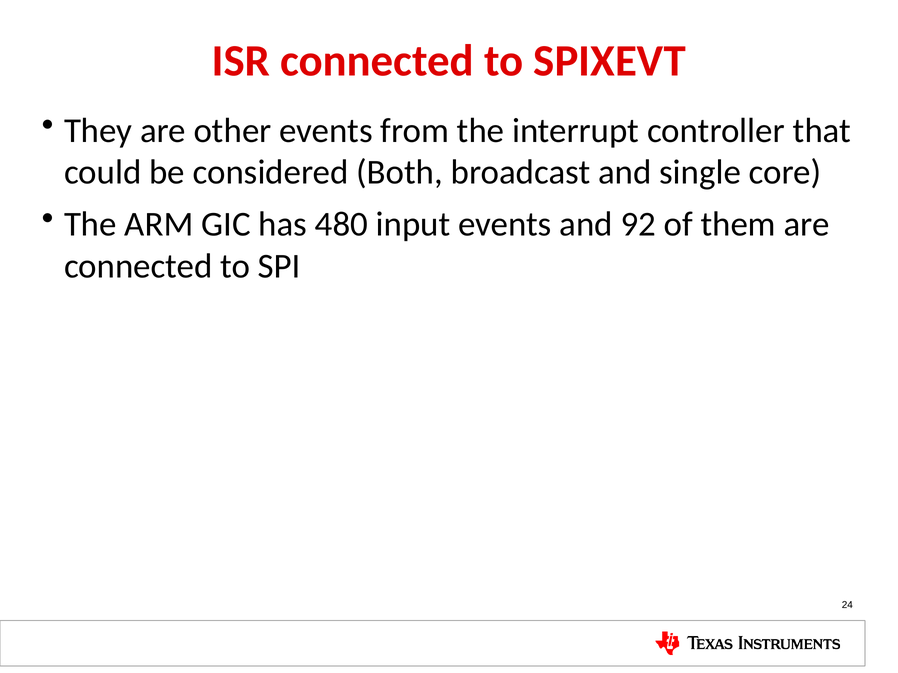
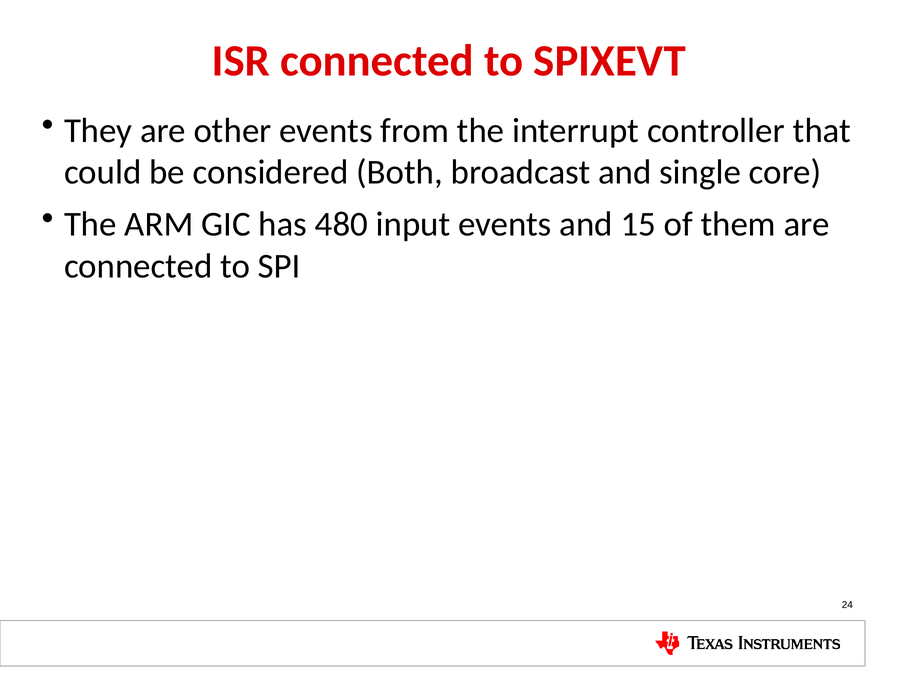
92: 92 -> 15 (638, 224)
